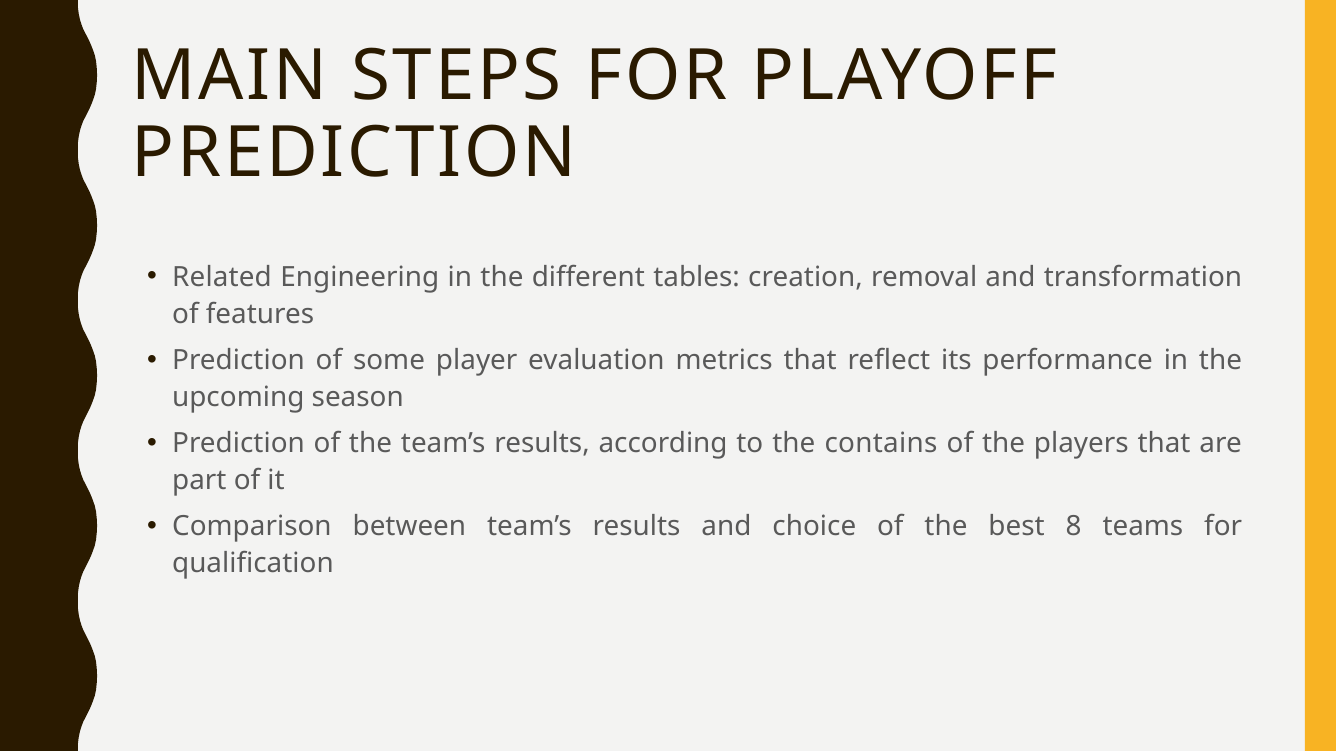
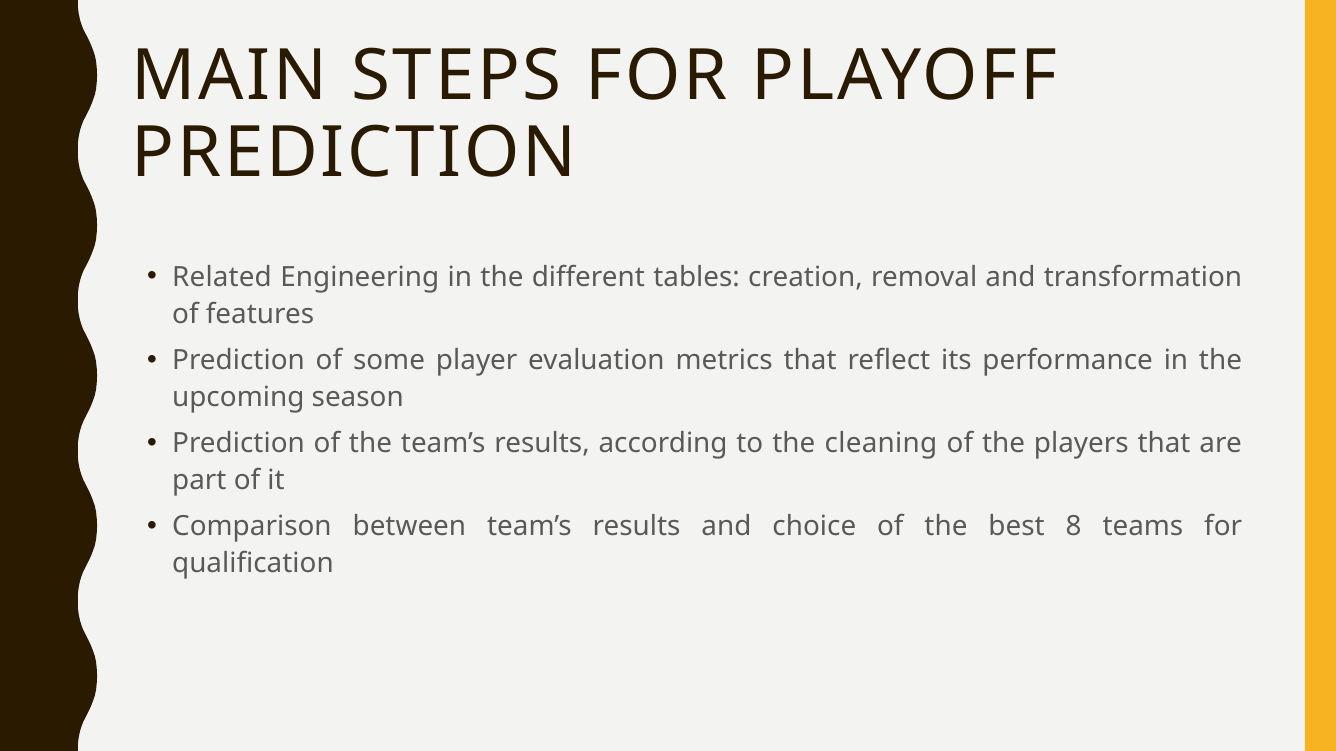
contains: contains -> cleaning (881, 444)
